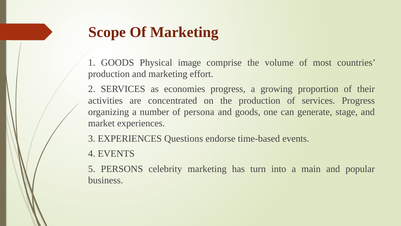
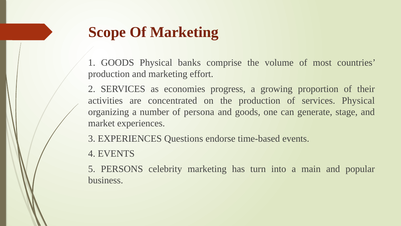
image: image -> banks (189, 62)
services Progress: Progress -> Physical (358, 100)
